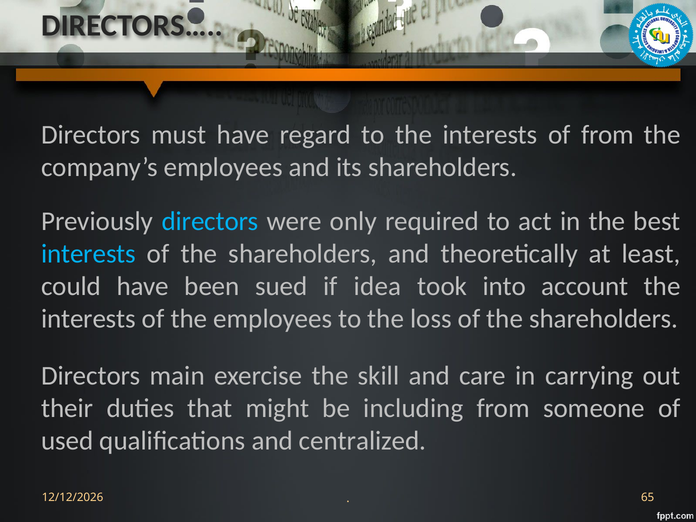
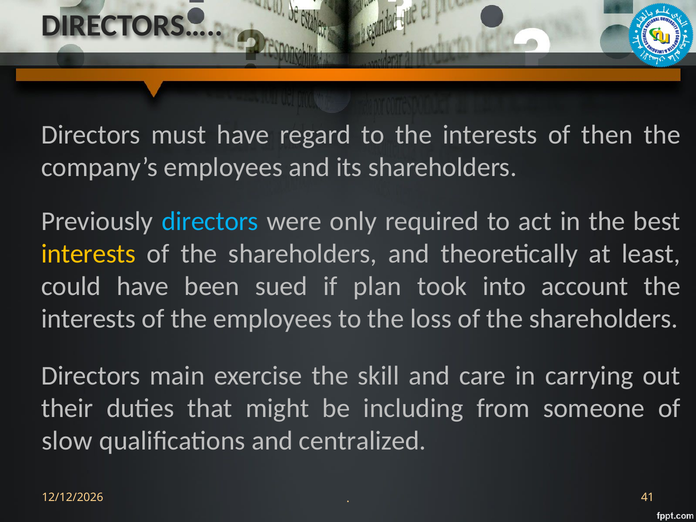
of from: from -> then (607, 135)
interests colour: light blue -> yellow (89, 254)
idea: idea -> plan (377, 286)
used: used -> slow (67, 441)
65: 65 -> 41 (648, 498)
